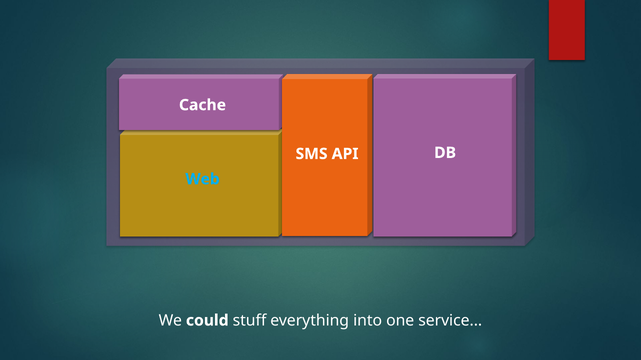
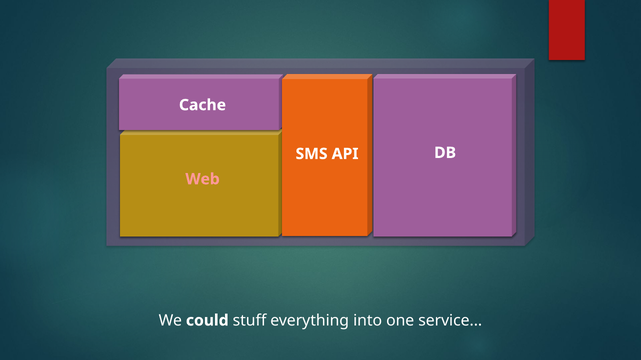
Web colour: light blue -> pink (203, 179)
